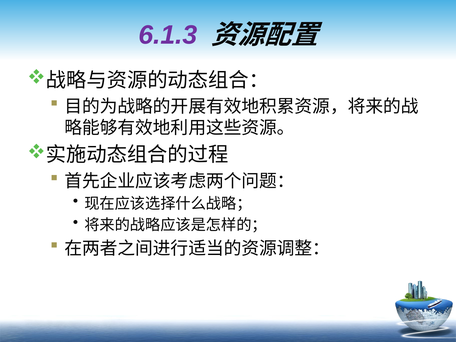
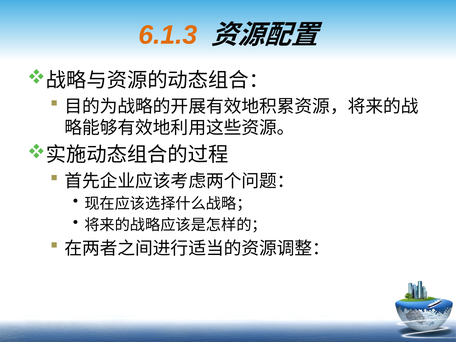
6.1.3 colour: purple -> orange (168, 35)
